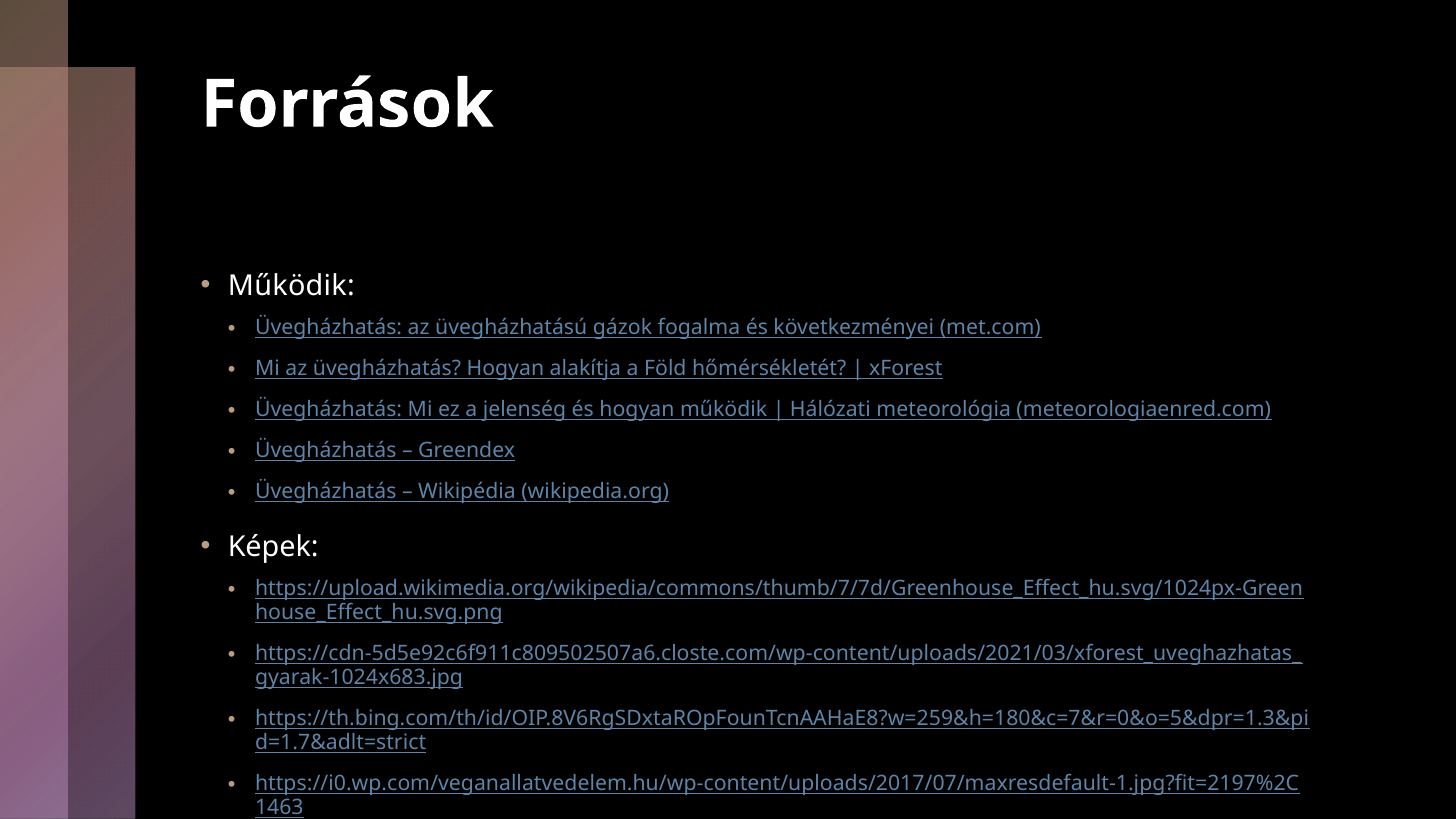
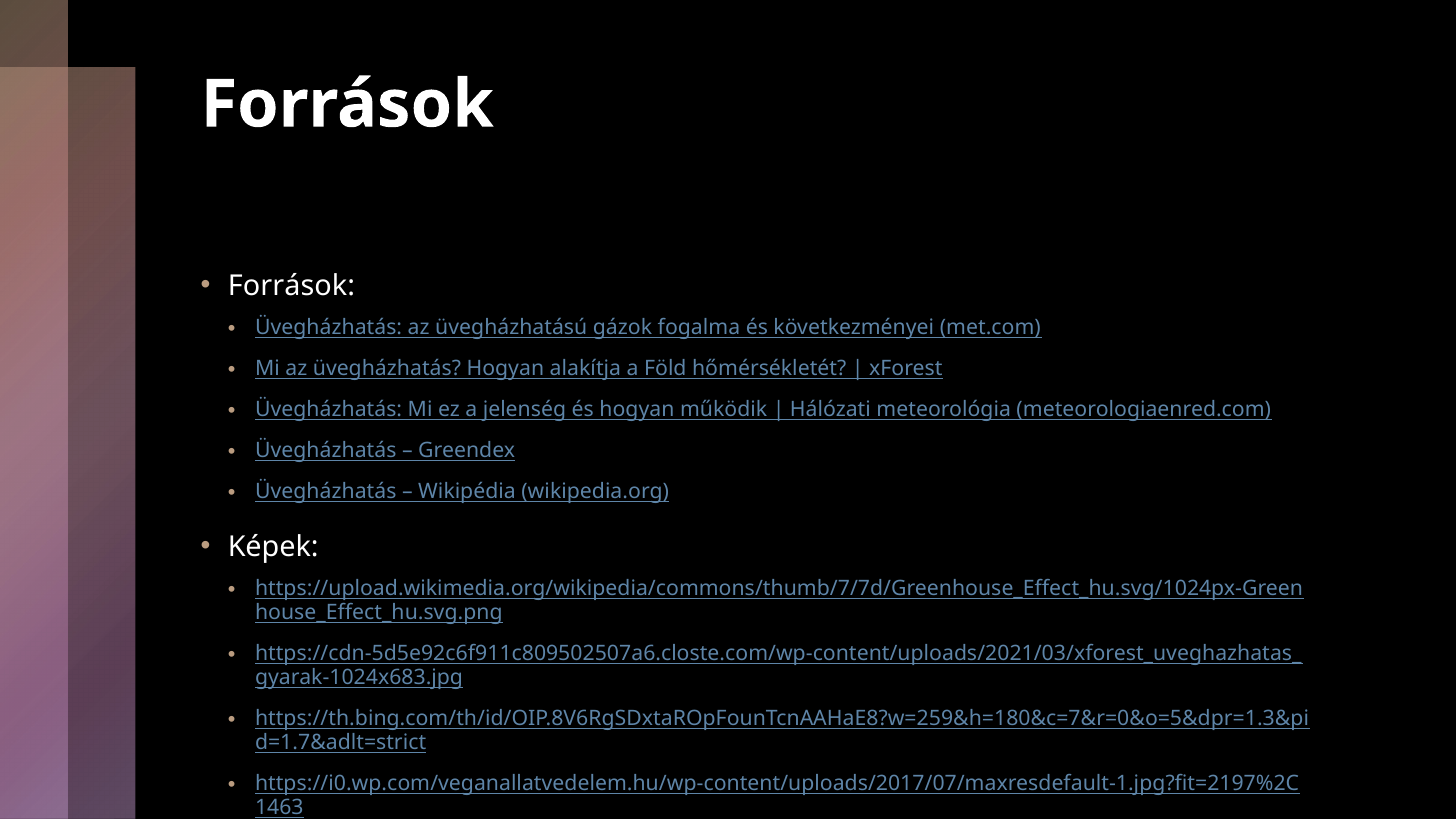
Működik: Működik -> Források (291, 286)
